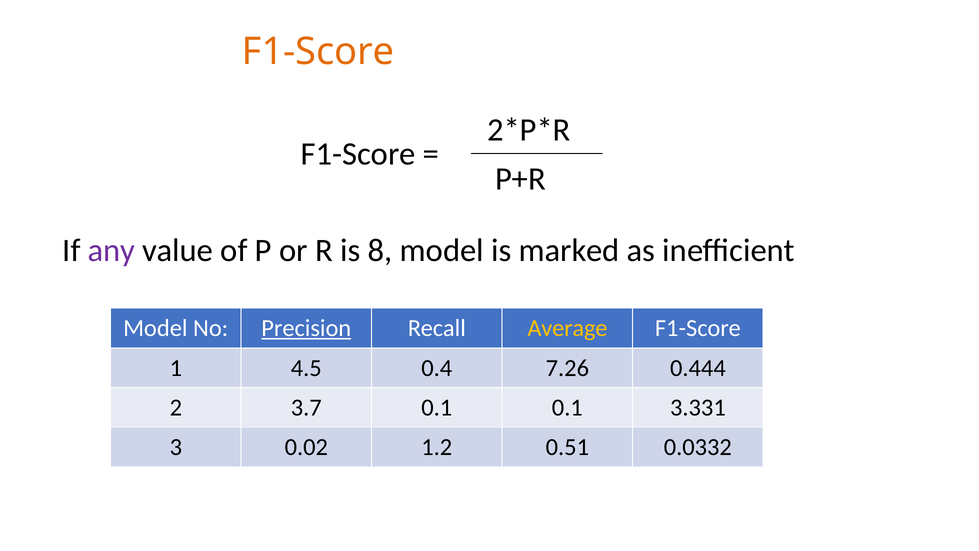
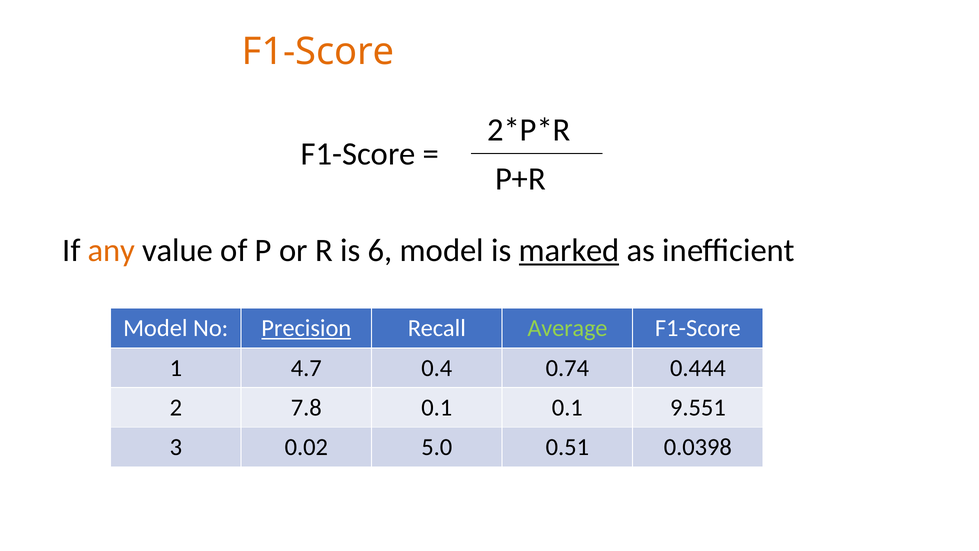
any colour: purple -> orange (111, 250)
8: 8 -> 6 (380, 250)
marked underline: none -> present (569, 250)
Average colour: yellow -> light green (567, 328)
4.5: 4.5 -> 4.7 (306, 368)
7.26: 7.26 -> 0.74 (567, 368)
3.7: 3.7 -> 7.8 (306, 407)
3.331: 3.331 -> 9.551 (698, 407)
1.2: 1.2 -> 5.0 (437, 447)
0.0332: 0.0332 -> 0.0398 (698, 447)
